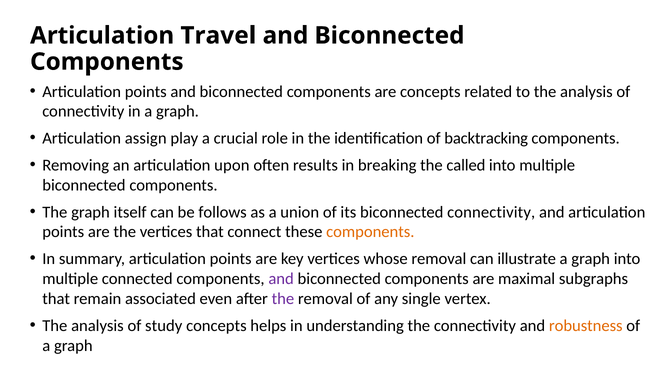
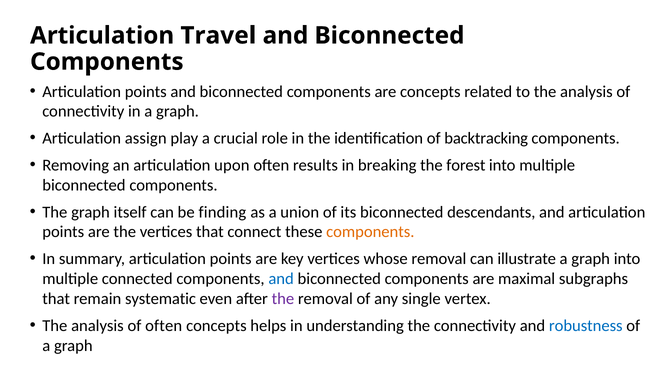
called: called -> forest (466, 165)
follows: follows -> finding (222, 212)
biconnected connectivity: connectivity -> descendants (491, 212)
and colour: purple -> blue (281, 279)
associated: associated -> systematic (160, 299)
of study: study -> often (164, 326)
robustness colour: orange -> blue (586, 326)
